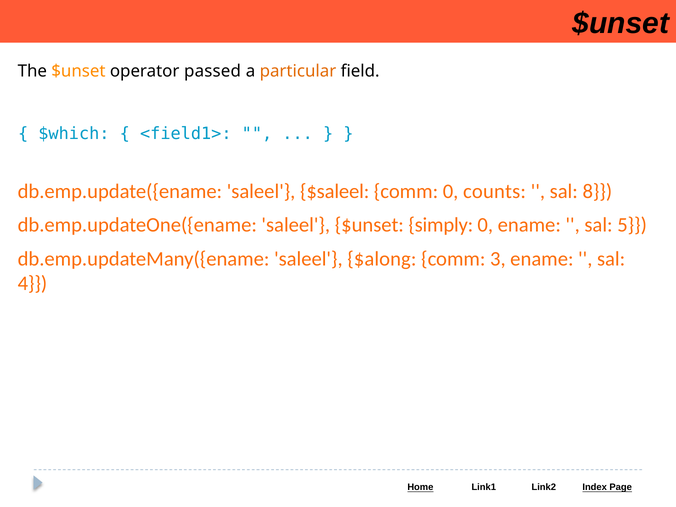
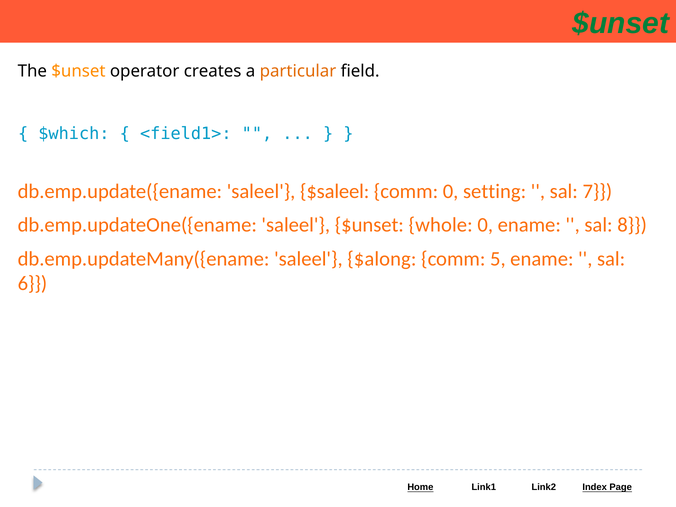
$unset colour: black -> green (621, 23)
passed: passed -> creates (213, 71)
counts: counts -> setting (495, 191)
8: 8 -> 7 (597, 191)
simply: simply -> whole (441, 225)
5: 5 -> 8 (632, 225)
3: 3 -> 5 (498, 259)
4: 4 -> 6 (32, 284)
